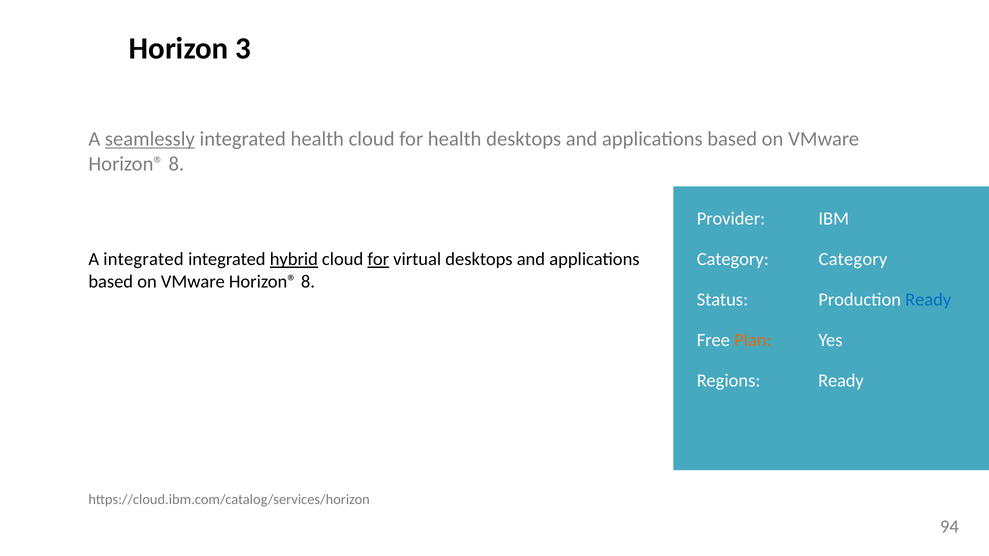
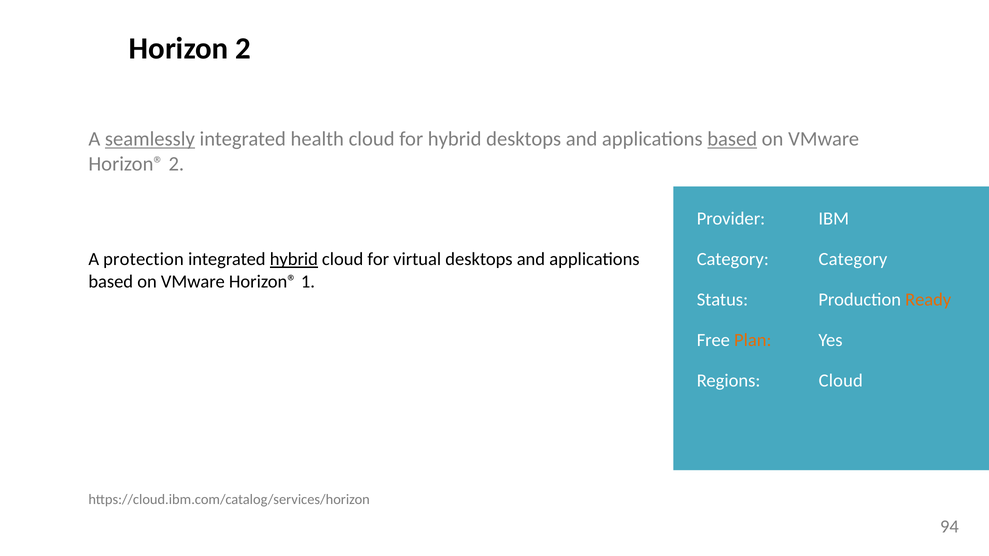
Horizon 3: 3 -> 2 (243, 49)
for health: health -> hybrid (455, 139)
based underline: none -> present (732, 139)
8: 8 -> 2 (176, 164)
A integrated: integrated -> protection (144, 259)
for underline: present -> none (378, 259)
8: 8 -> 1 (308, 282)
Ready colour: blue -> orange (928, 300)
Regions Ready: Ready -> Cloud (841, 381)
